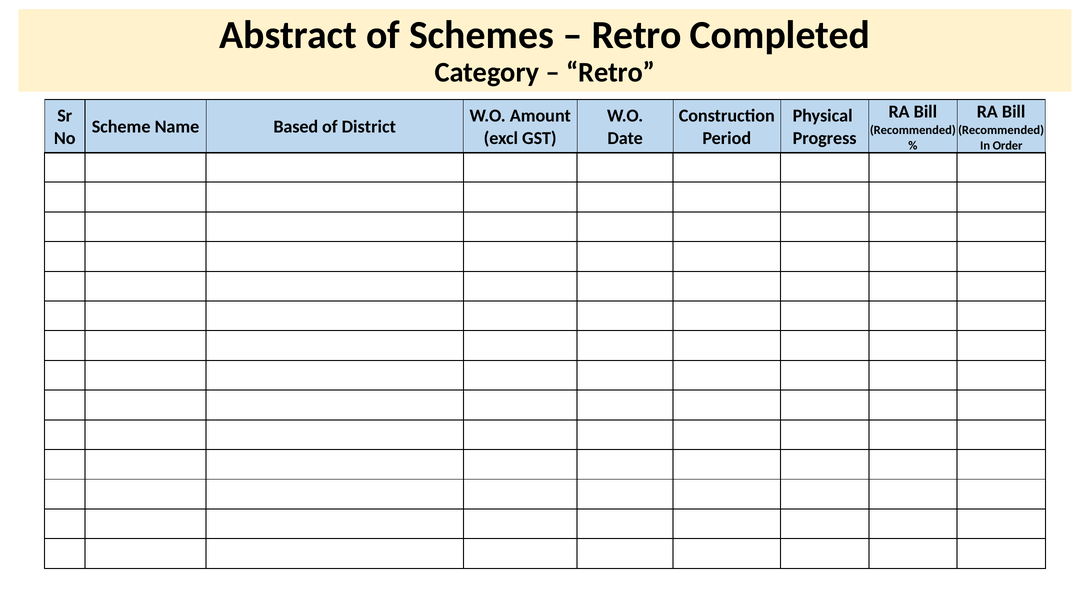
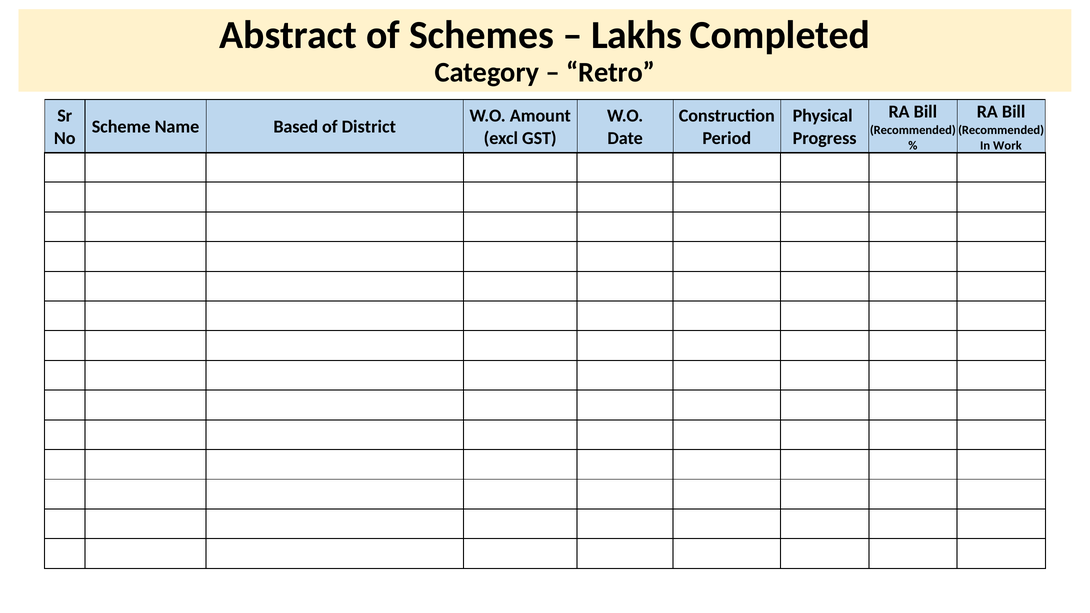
Retro: Retro -> Lakhs (637, 35)
Order: Order -> Work (1007, 146)
